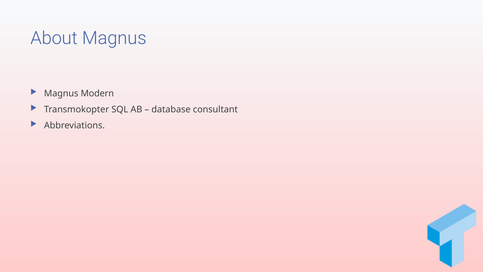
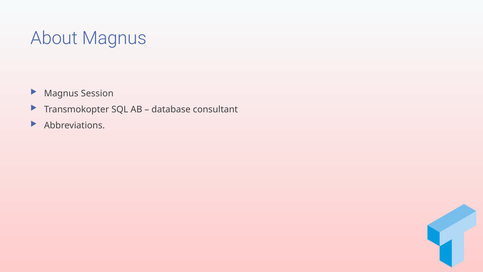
Modern: Modern -> Session (97, 93)
